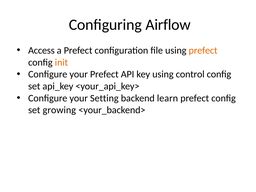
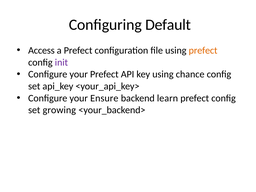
Airflow: Airflow -> Default (168, 25)
init colour: orange -> purple (61, 62)
control: control -> chance (190, 74)
Setting: Setting -> Ensure (104, 98)
